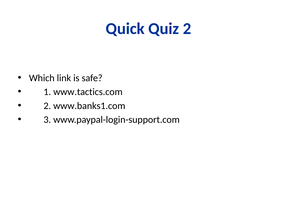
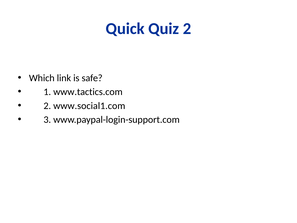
www.banks1.com: www.banks1.com -> www.social1.com (89, 106)
